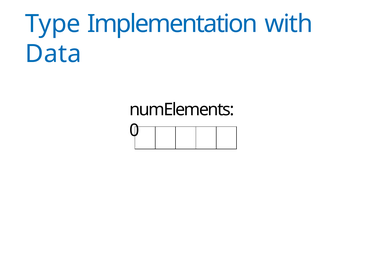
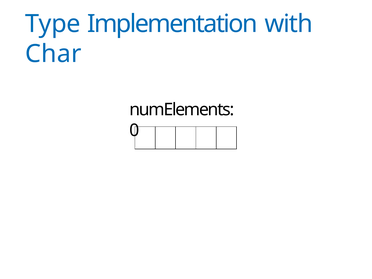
Data: Data -> Char (53, 54)
